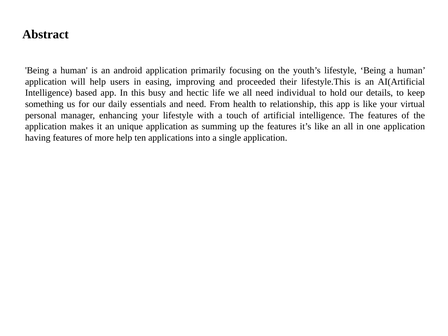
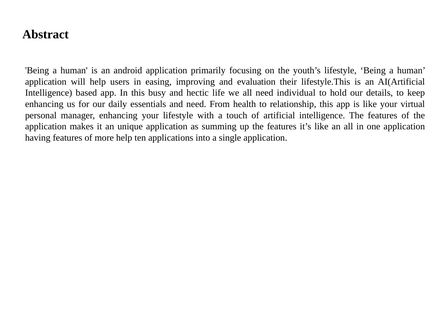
proceeded: proceeded -> evaluation (256, 82)
something: something -> enhancing (44, 104)
